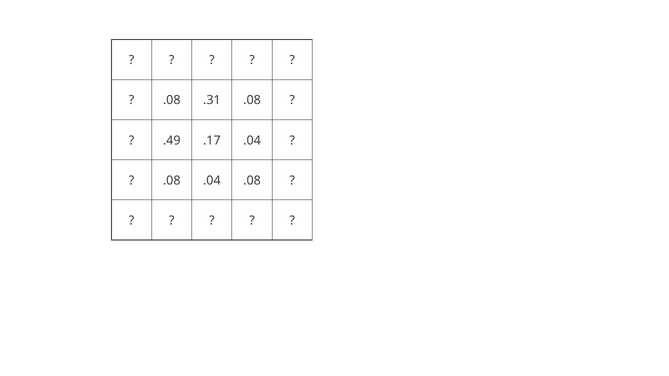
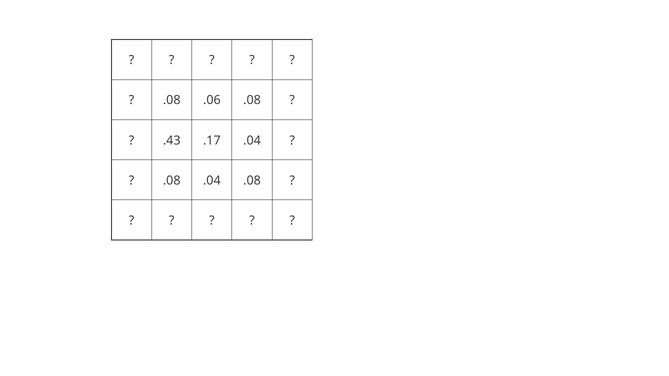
.31: .31 -> .06 (212, 100)
.49: .49 -> .43 (172, 141)
